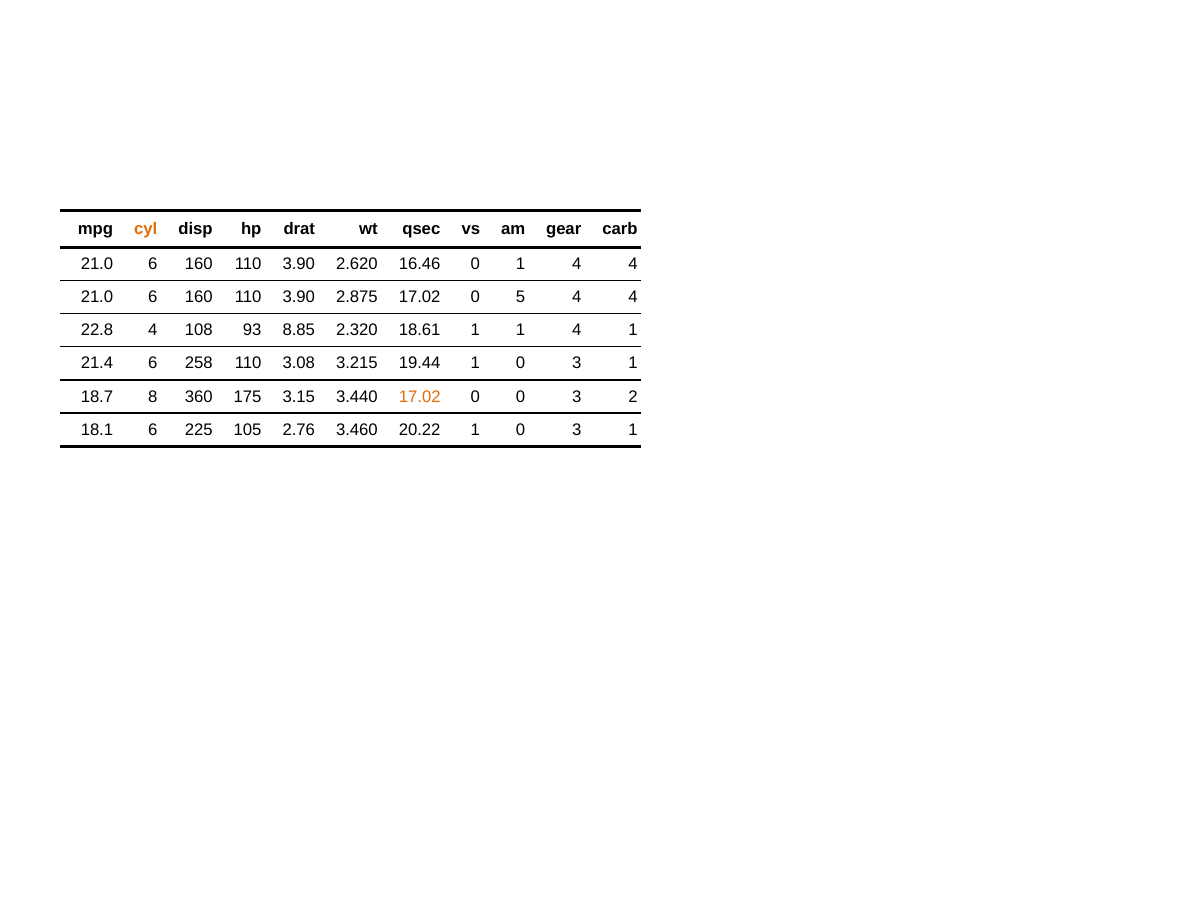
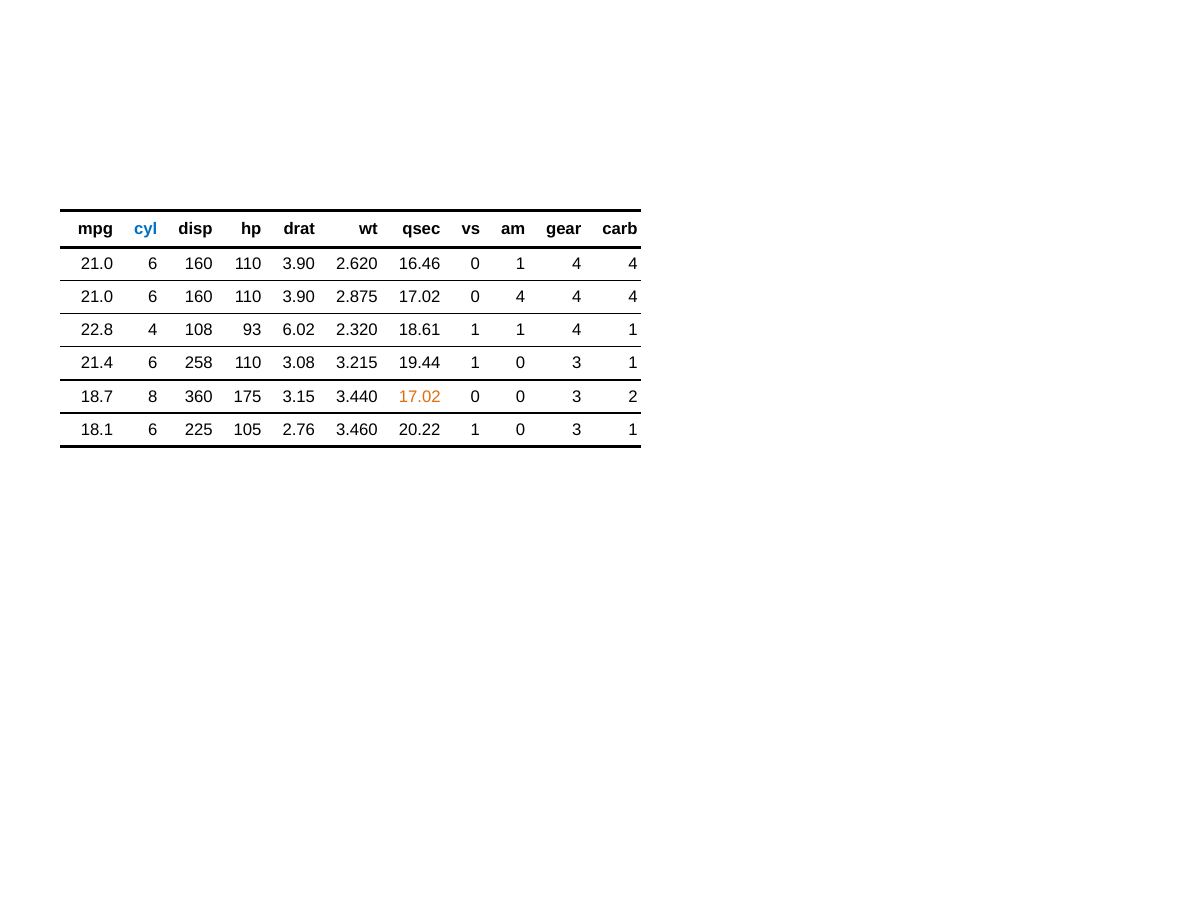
cyl colour: orange -> blue (146, 229)
0 5: 5 -> 4 (520, 297)
8.85: 8.85 -> 6.02 (299, 330)
